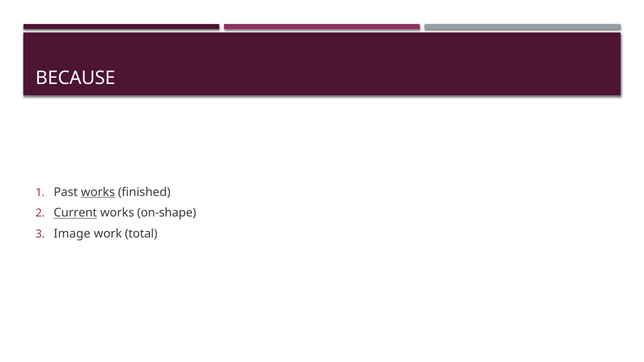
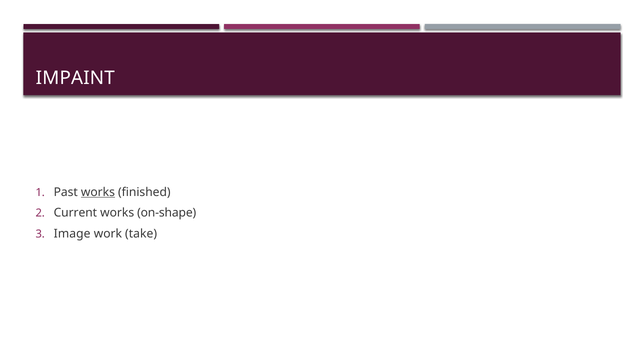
BECAUSE: BECAUSE -> IMPAINT (75, 78)
Current underline: present -> none (75, 213)
total: total -> take (141, 234)
